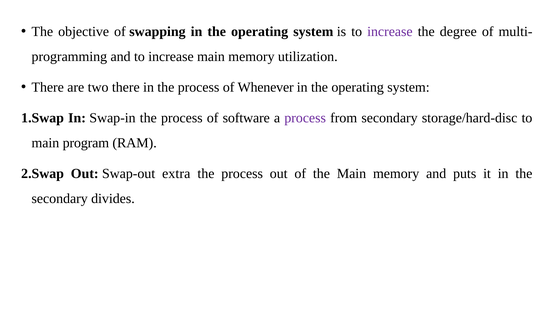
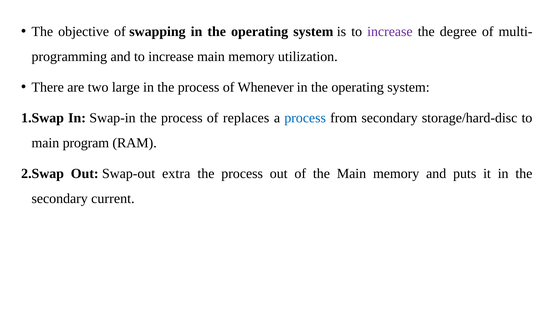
two there: there -> large (126, 87)
software: software -> replaces (246, 118)
process colour: purple -> blue (305, 118)
divides: divides -> current (113, 199)
